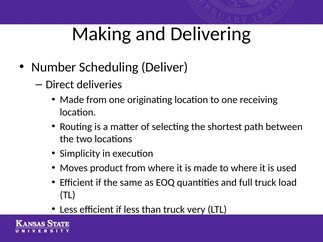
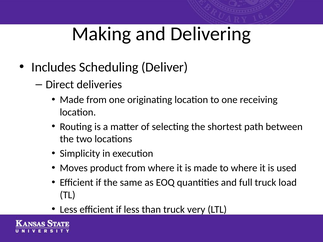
Number: Number -> Includes (54, 67)
